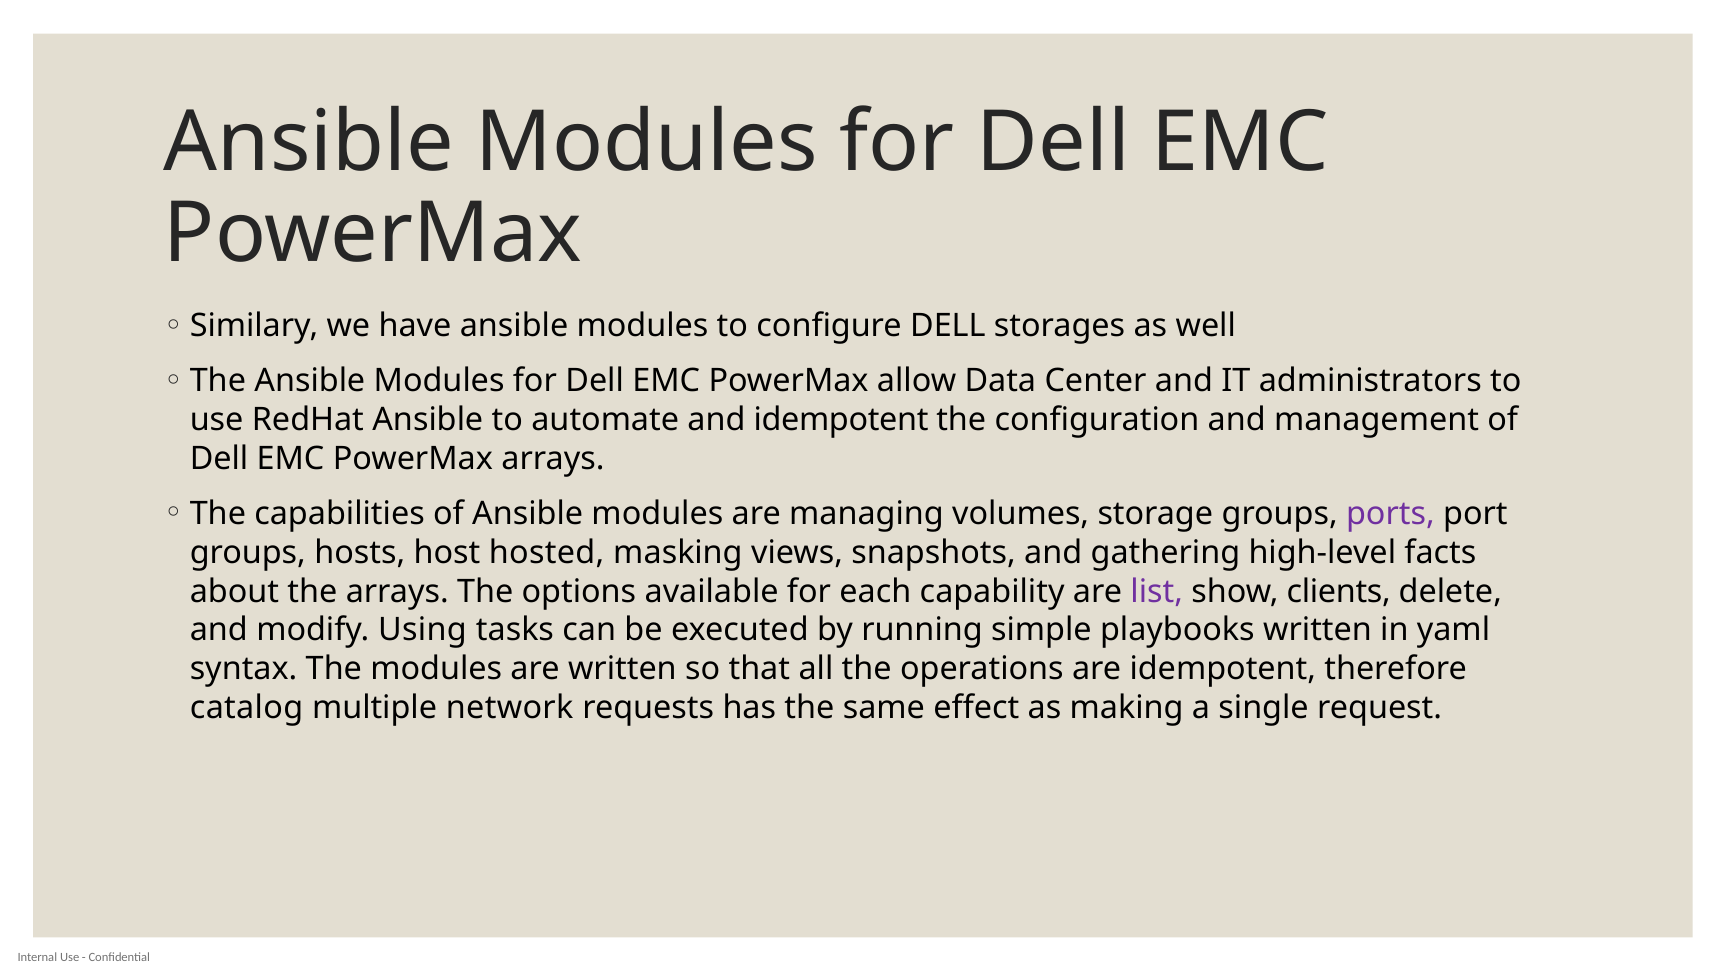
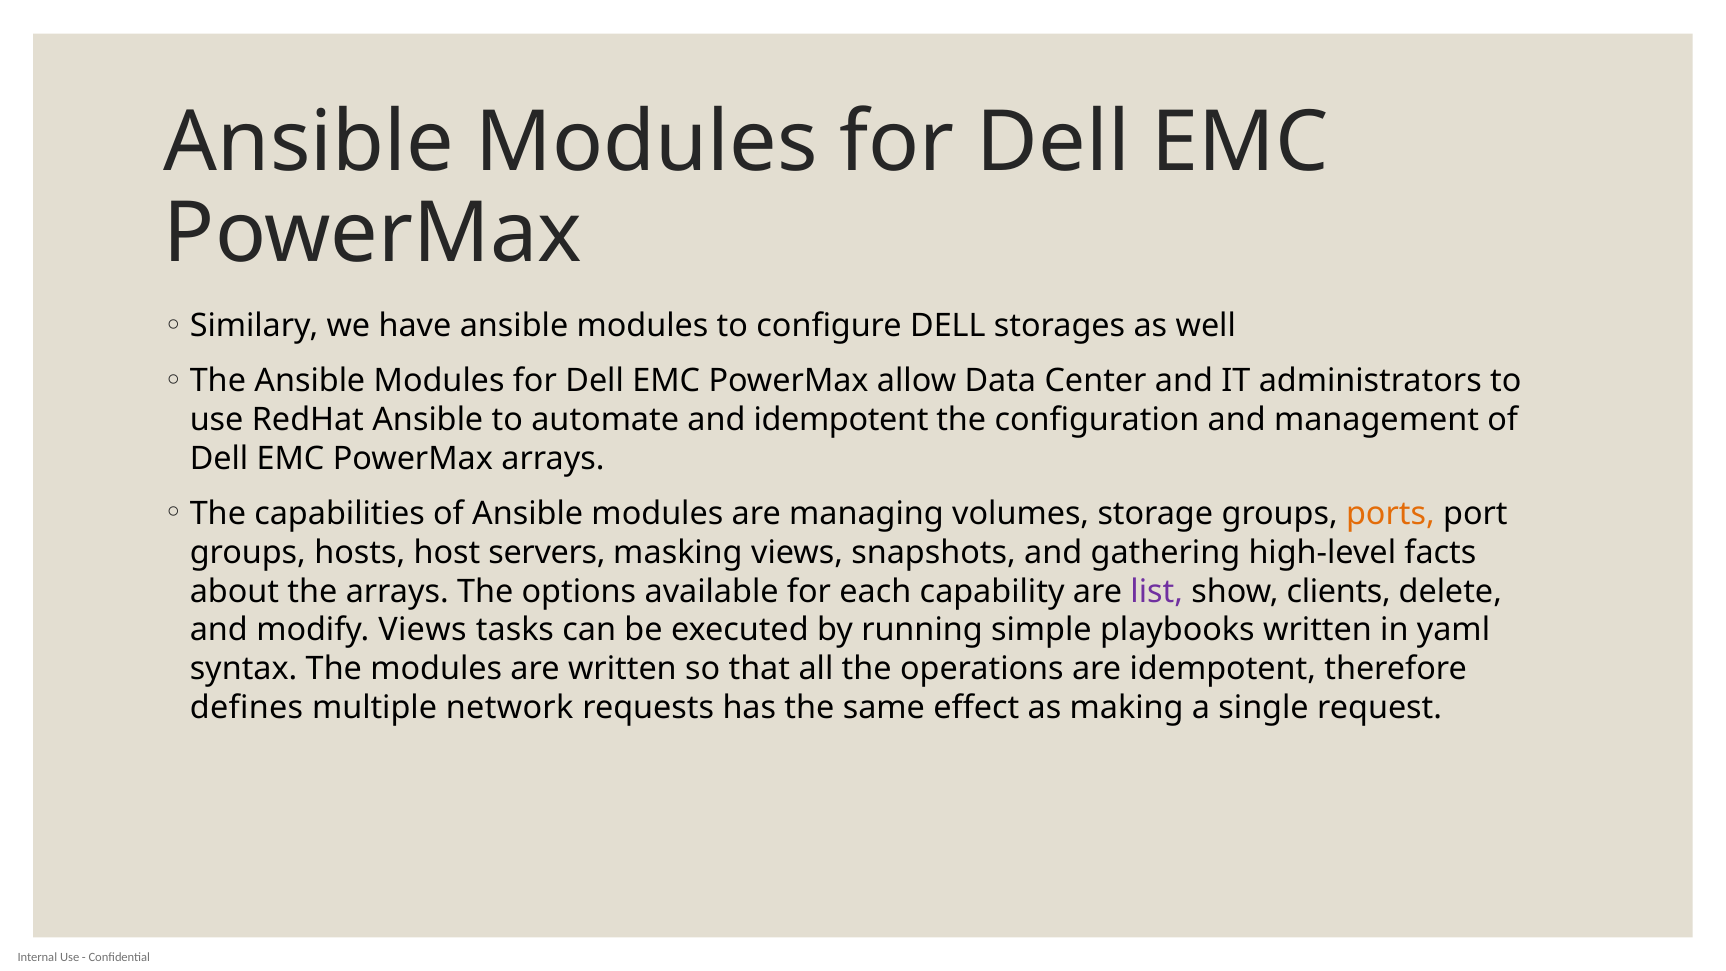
ports colour: purple -> orange (1390, 514)
hosted: hosted -> servers (547, 552)
modify Using: Using -> Views (422, 630)
catalog: catalog -> defines (247, 708)
